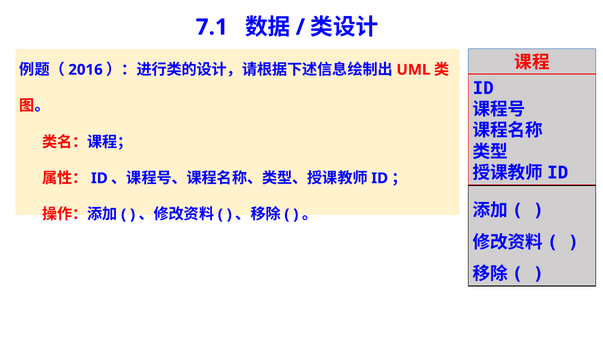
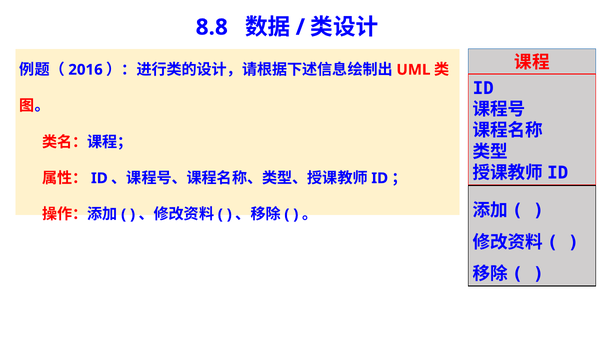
7.1: 7.1 -> 8.8 (212, 27)
